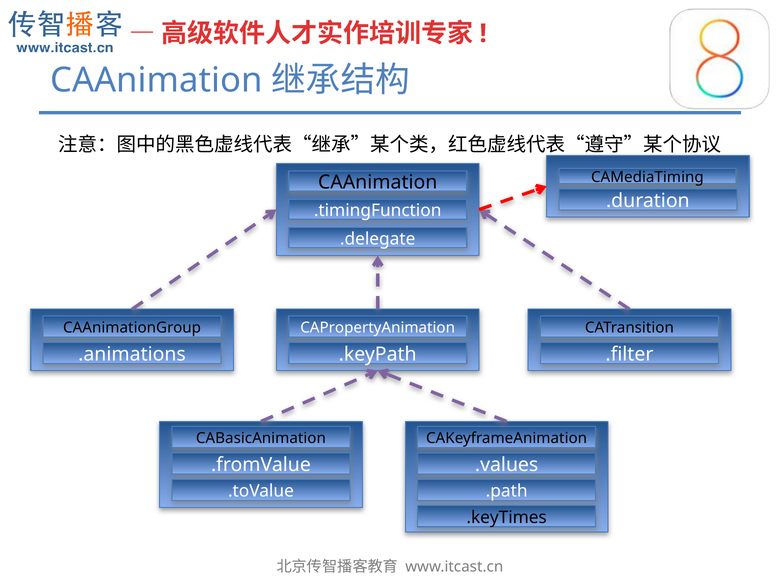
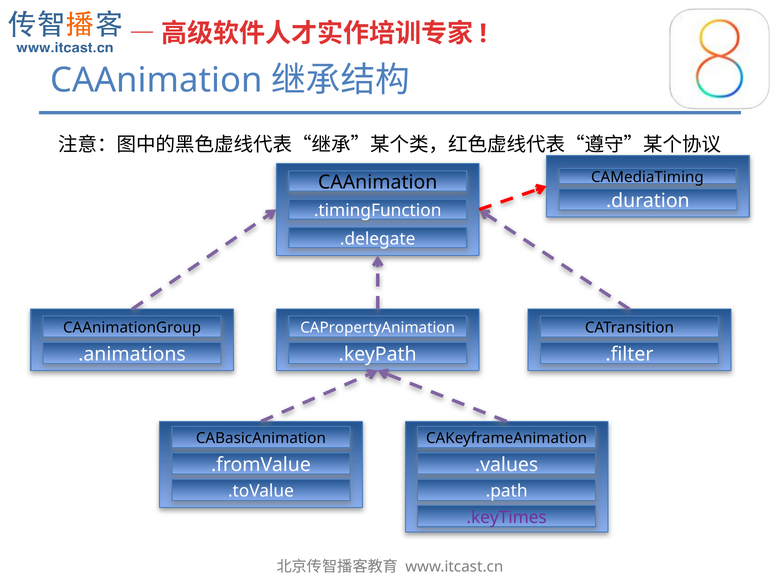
.keyTimes colour: black -> purple (507, 517)
